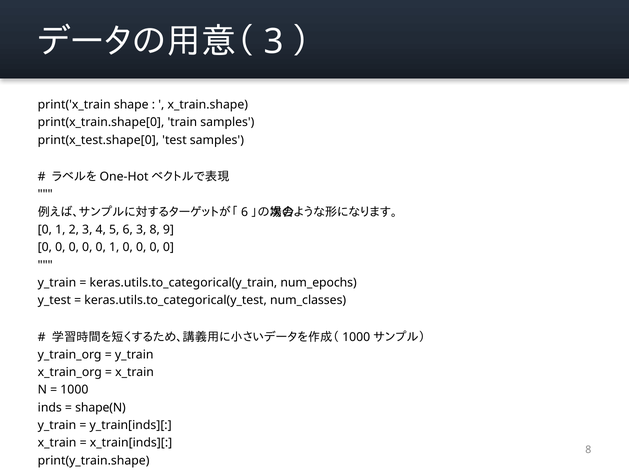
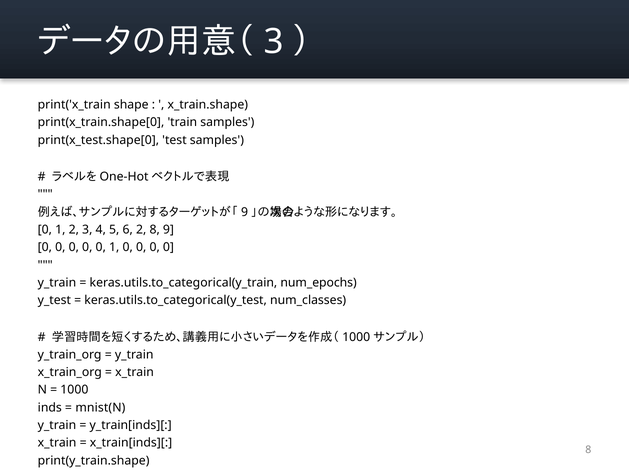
6: 6 -> 9 (245, 212)
6 3: 3 -> 2 (141, 230)
shape(N: shape(N -> mnist(N (100, 407)
